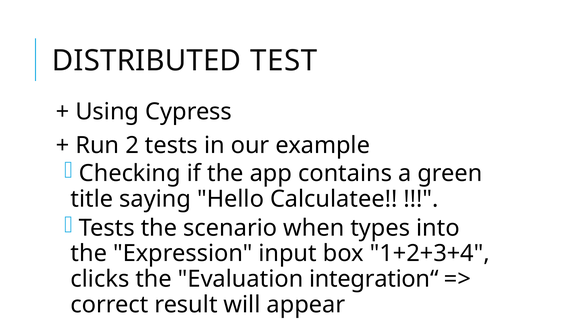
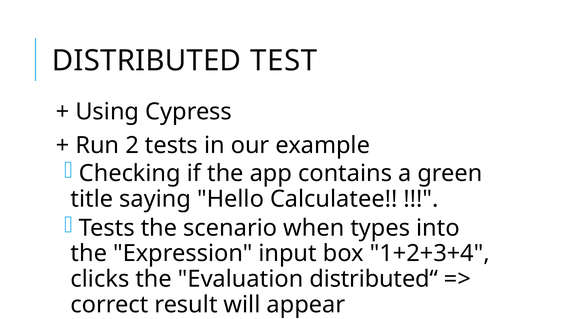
integration“: integration“ -> distributed“ (374, 279)
